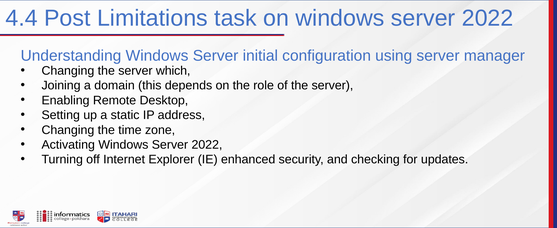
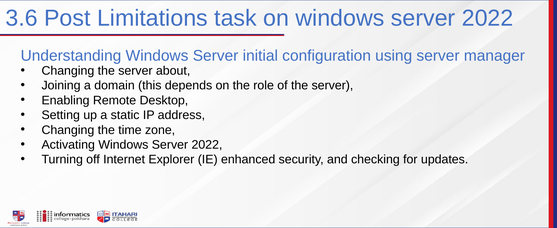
4.4: 4.4 -> 3.6 (22, 18)
which: which -> about (173, 71)
